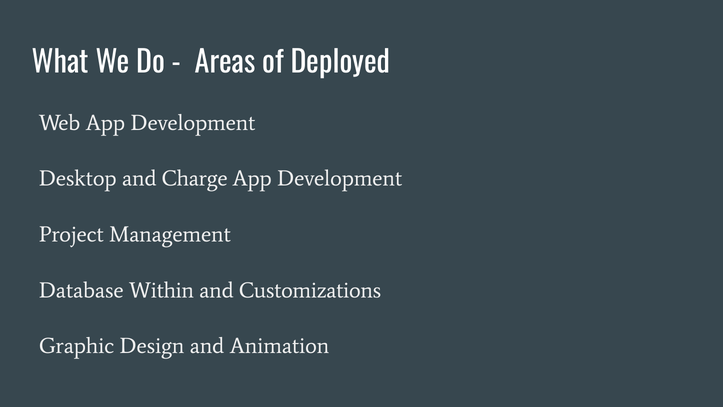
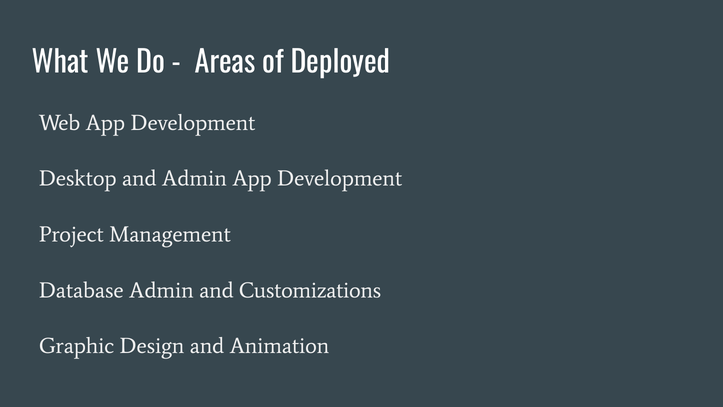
and Charge: Charge -> Admin (194, 179)
Database Within: Within -> Admin (161, 290)
